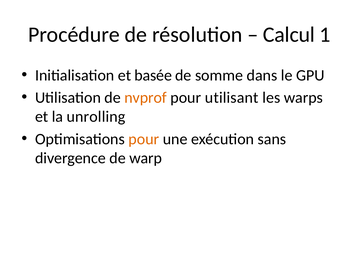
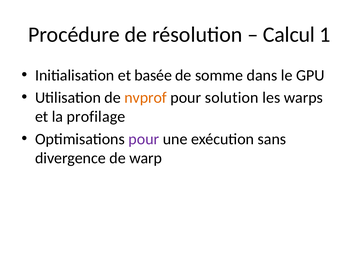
utilisant: utilisant -> solution (232, 98)
unrolling: unrolling -> profilage (96, 117)
pour colour: orange -> purple (144, 139)
